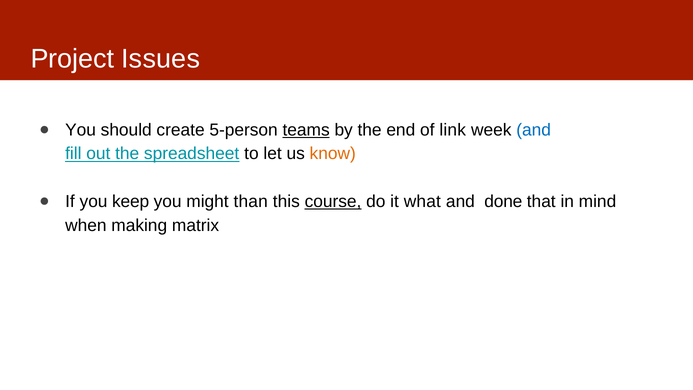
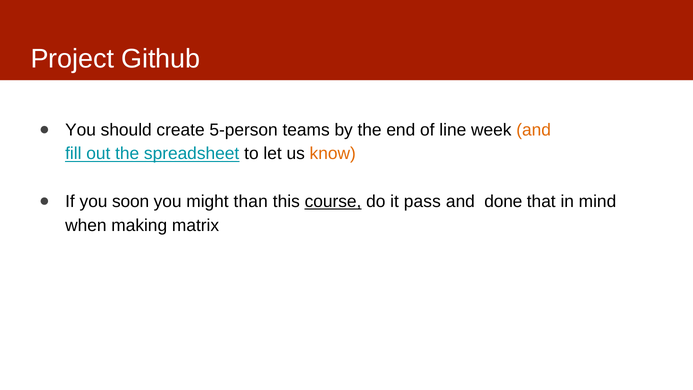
Issues: Issues -> Github (161, 59)
teams underline: present -> none (306, 130)
link: link -> line (453, 130)
and colour: blue -> orange (534, 130)
keep: keep -> soon (131, 201)
what: what -> pass (422, 201)
